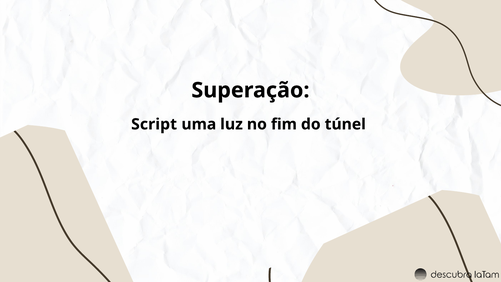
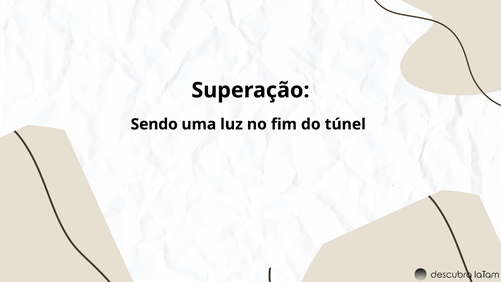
Script: Script -> Sendo (154, 124)
